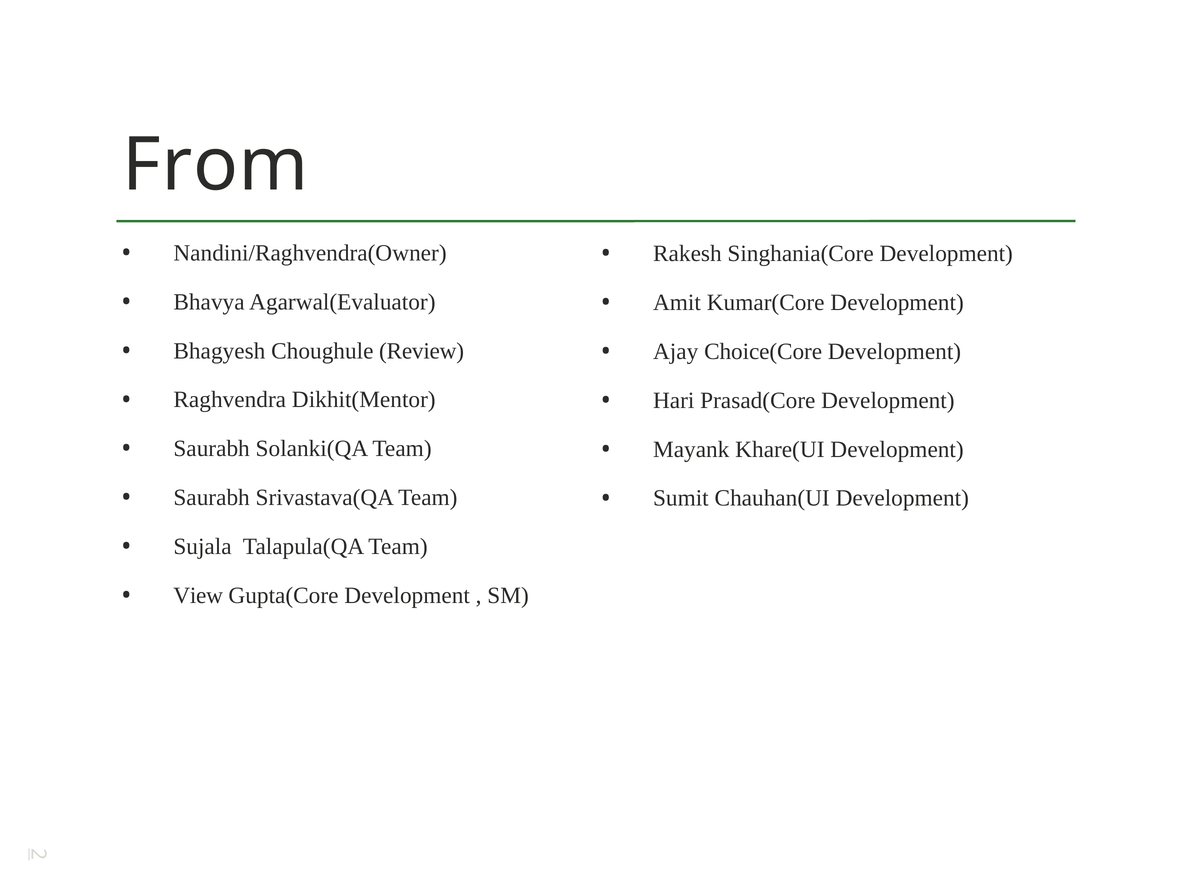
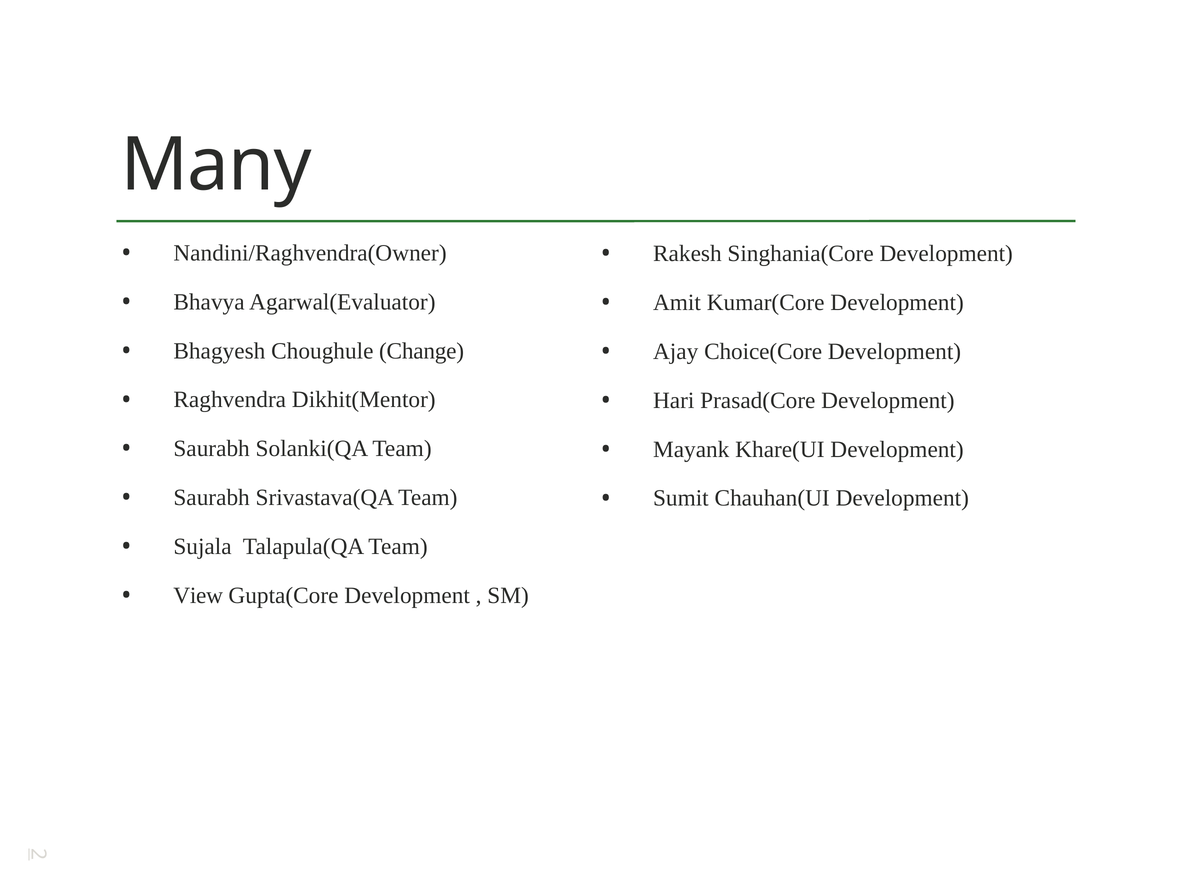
From: From -> Many (216, 165)
Review: Review -> Change (422, 351)
